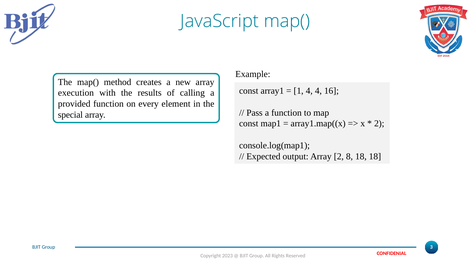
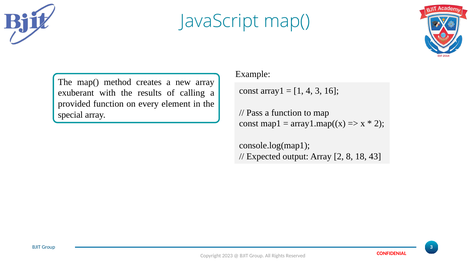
4 4: 4 -> 3 (318, 91)
execution: execution -> exuberant (76, 93)
18 18: 18 -> 43 (375, 156)
